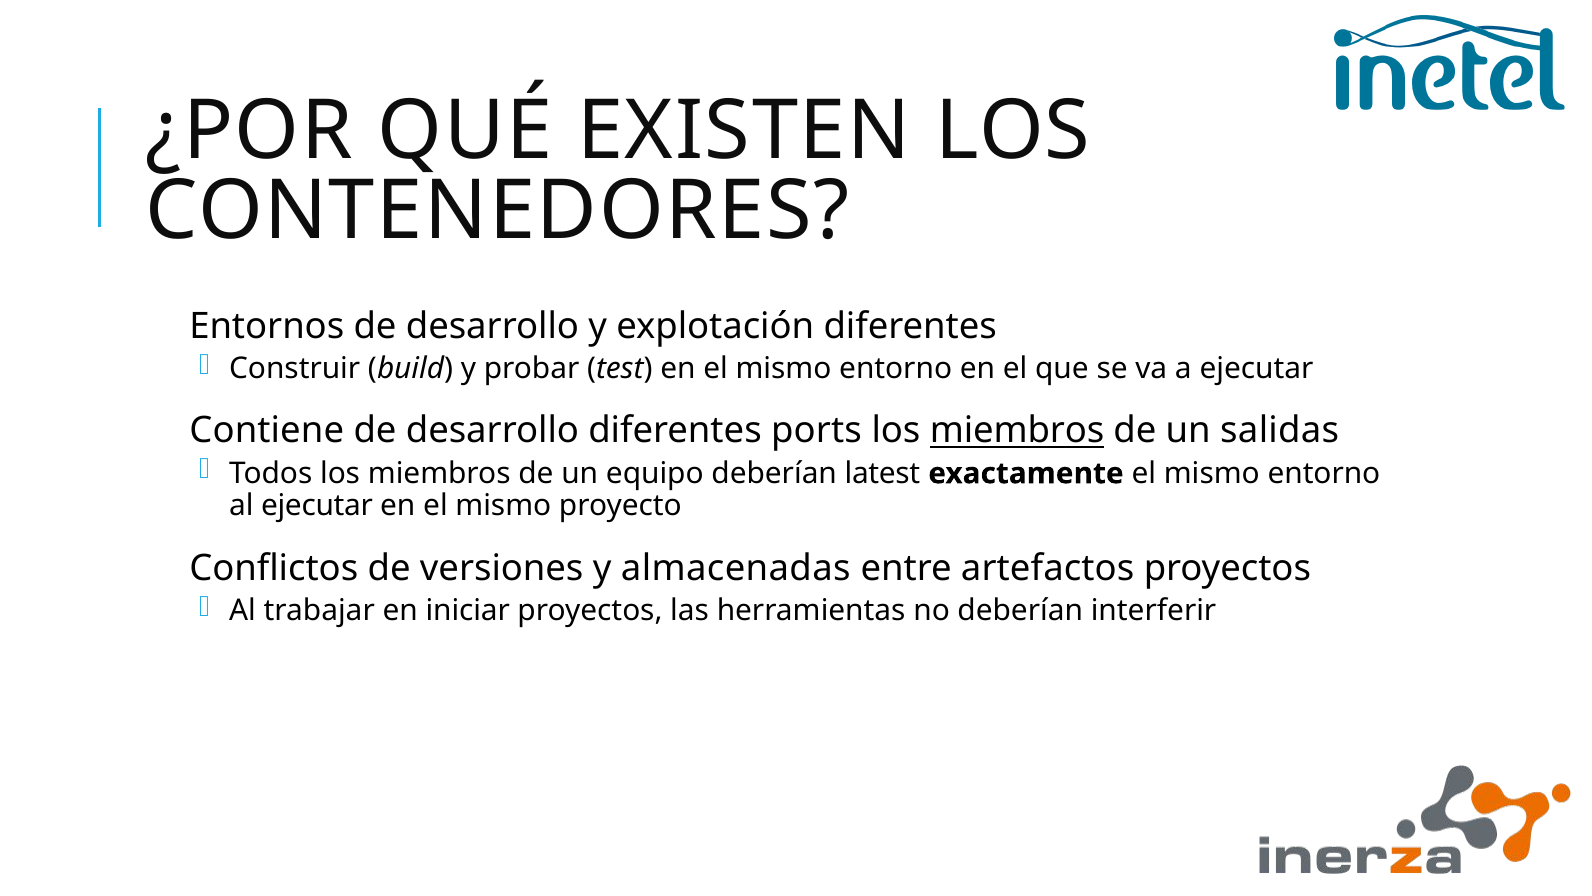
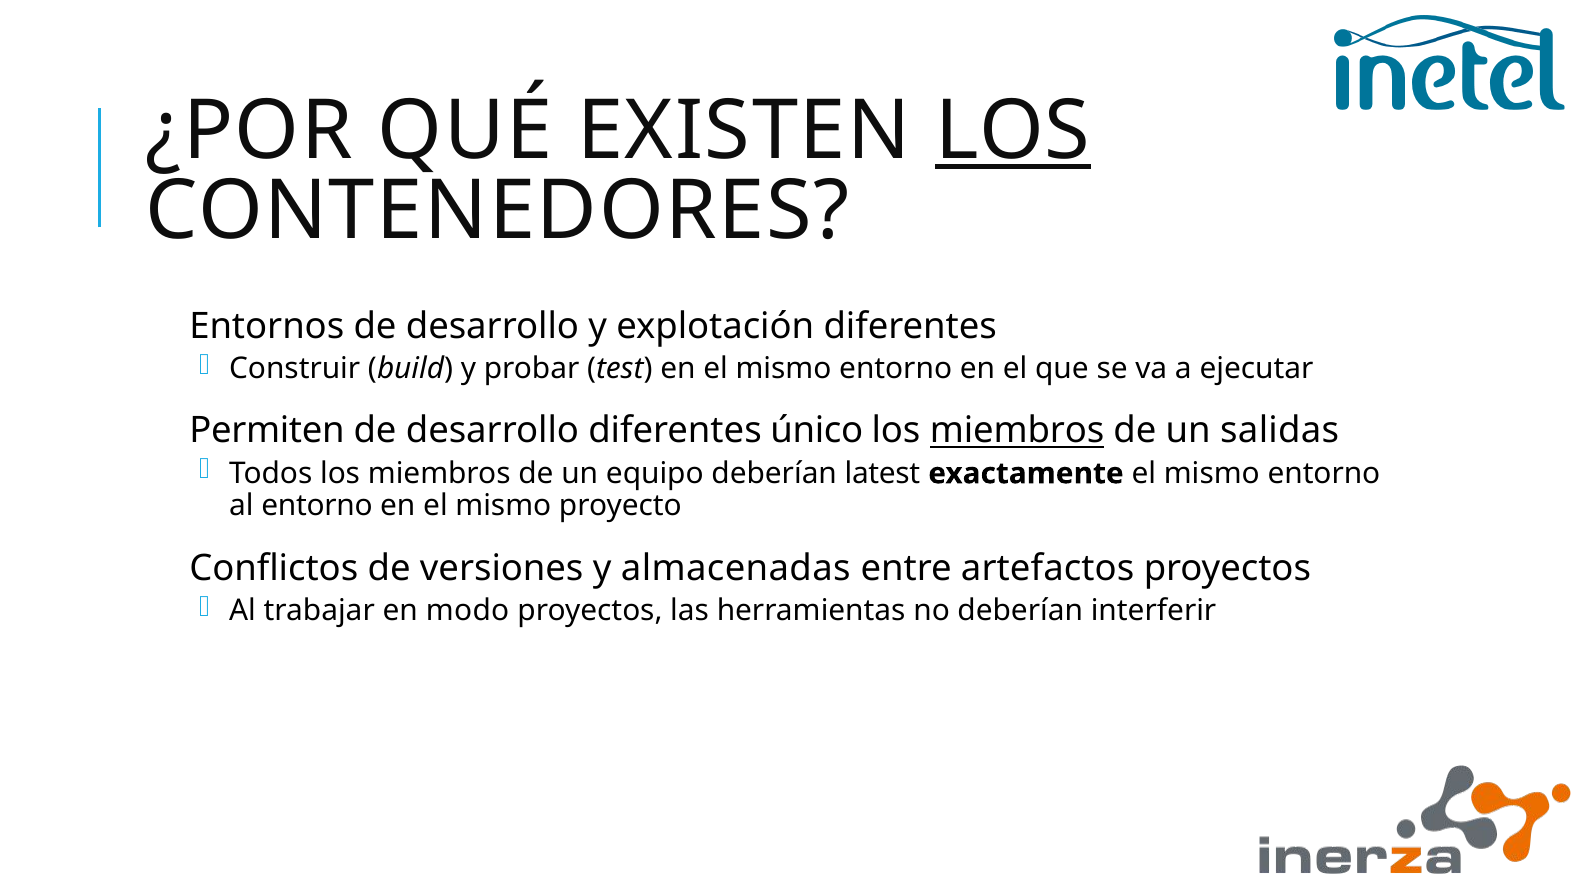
LOS underline: none -> present (1013, 131)
Contiene: Contiene -> Permiten (267, 431)
ports: ports -> único (817, 431)
al ejecutar: ejecutar -> entorno (317, 506)
iniciar: iniciar -> modo (468, 610)
